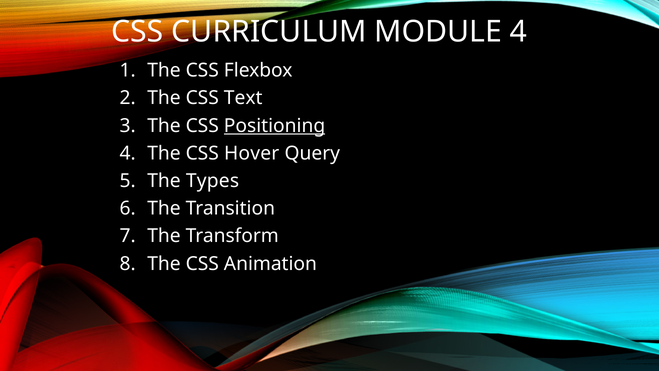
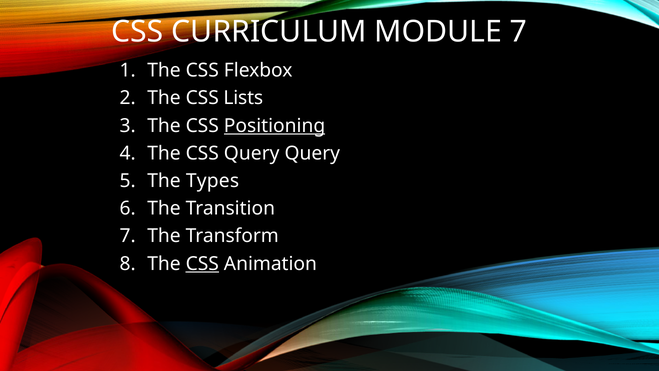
MODULE 4: 4 -> 7 (519, 32)
Text: Text -> Lists (243, 98)
CSS Hover: Hover -> Query (252, 153)
CSS underline: none -> present (202, 264)
